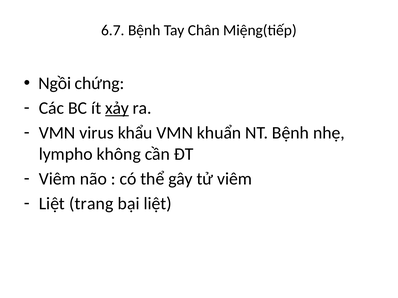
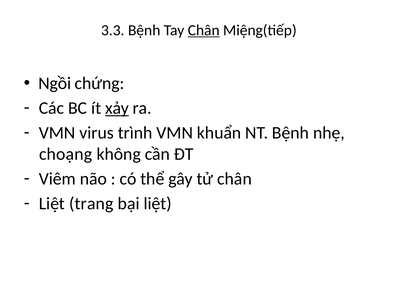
6.7: 6.7 -> 3.3 (113, 30)
Chân underline: none -> present (204, 30)
khẩu: khẩu -> trình (135, 133)
lympho: lympho -> choạng (66, 154)
tử viêm: viêm -> chân (234, 179)
